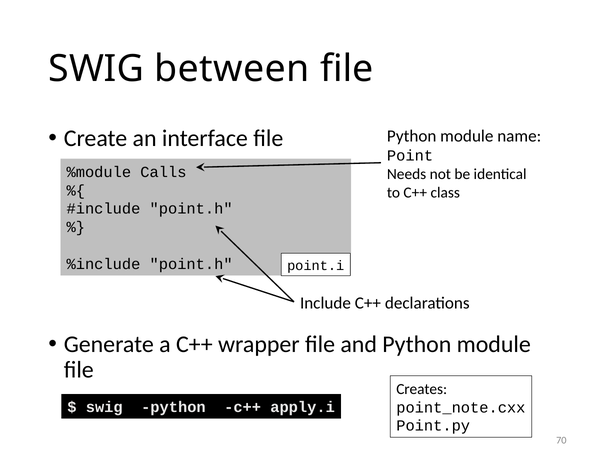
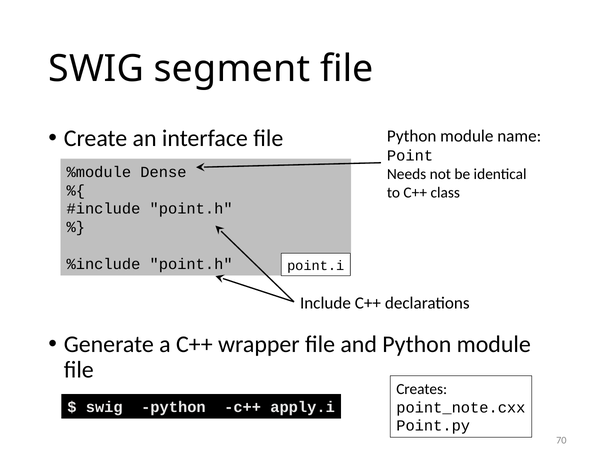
between: between -> segment (232, 69)
Calls: Calls -> Dense (163, 172)
